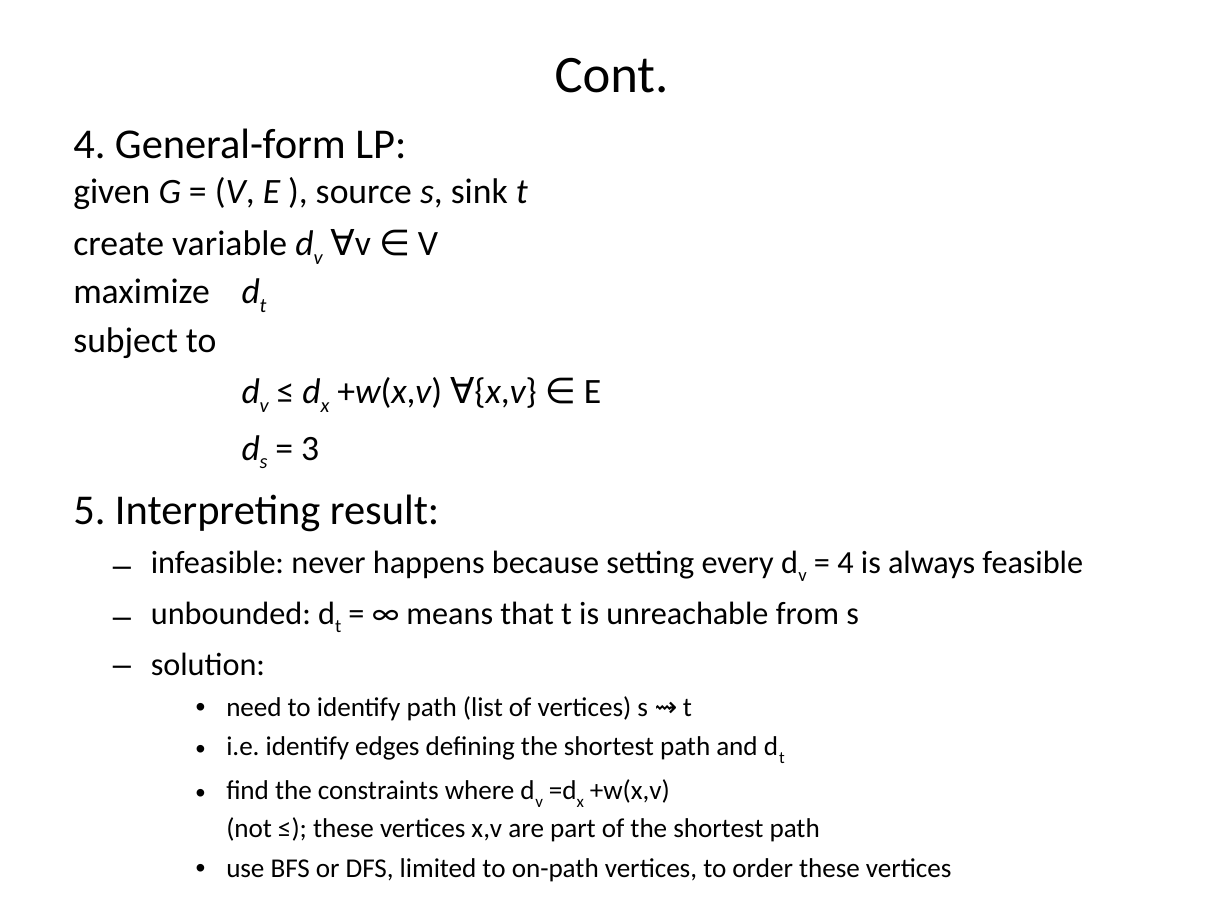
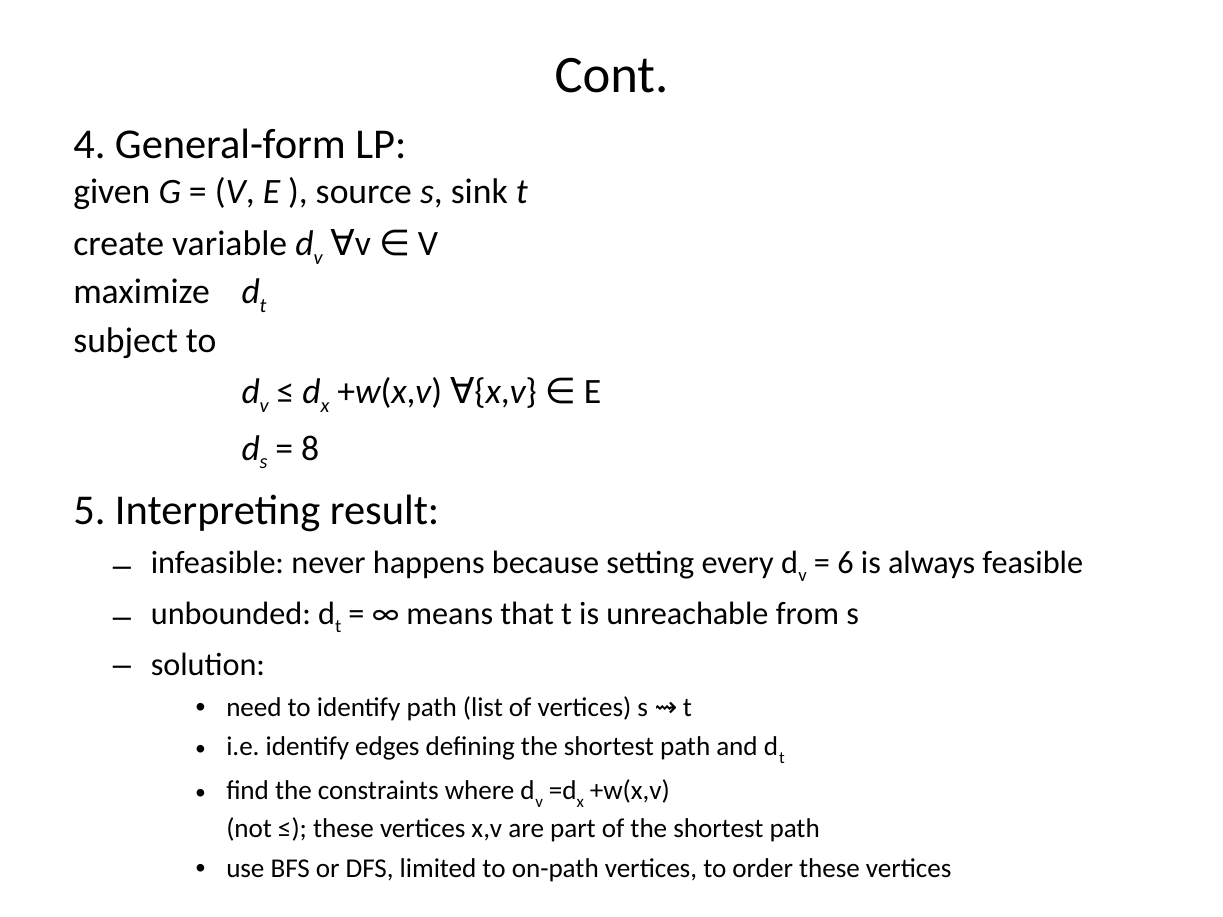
3: 3 -> 8 (310, 449)
4: 4 -> 6 (846, 563)
